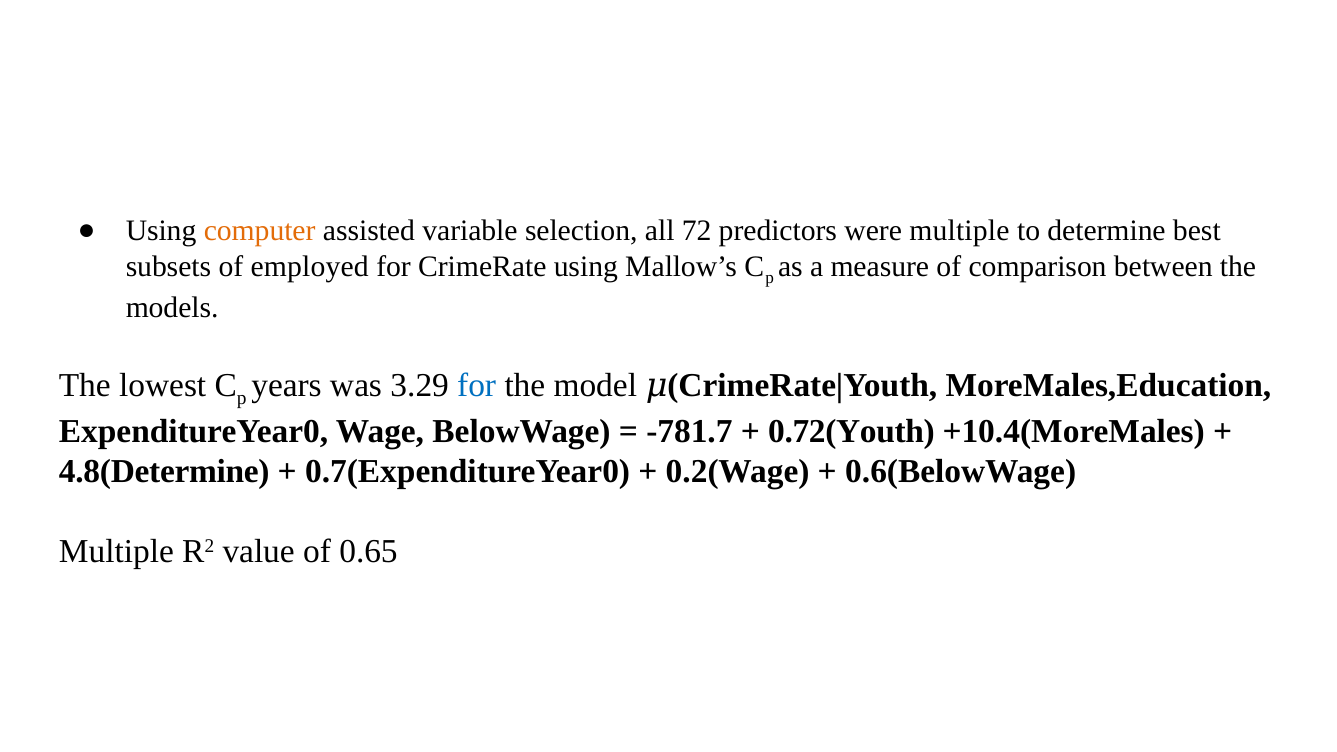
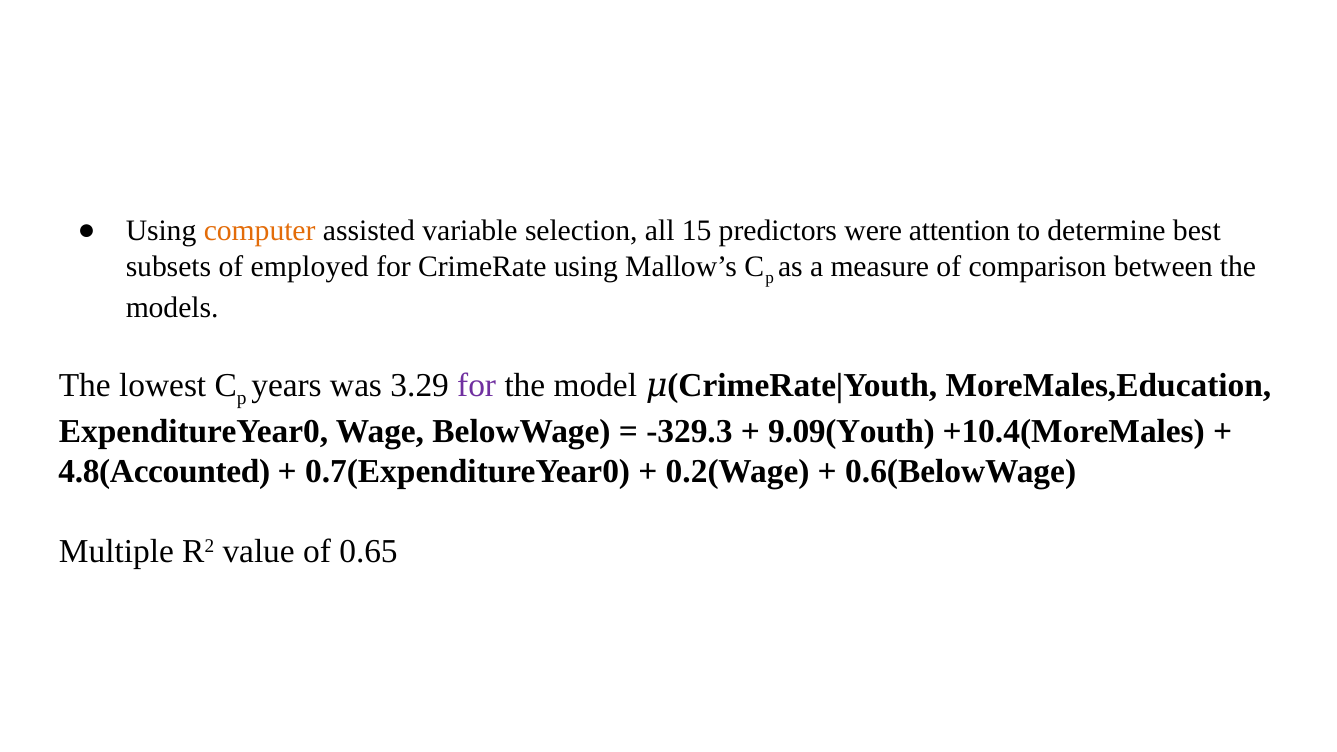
72: 72 -> 15 (697, 231)
were multiple: multiple -> attention (960, 231)
for colour: blue -> purple (477, 386)
-781.7: -781.7 -> -329.3 (689, 431)
0.72(Youth: 0.72(Youth -> 9.09(Youth (851, 431)
4.8(Determine: 4.8(Determine -> 4.8(Accounted (164, 471)
